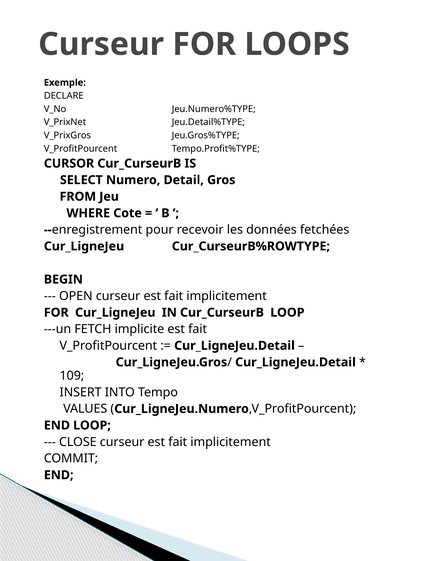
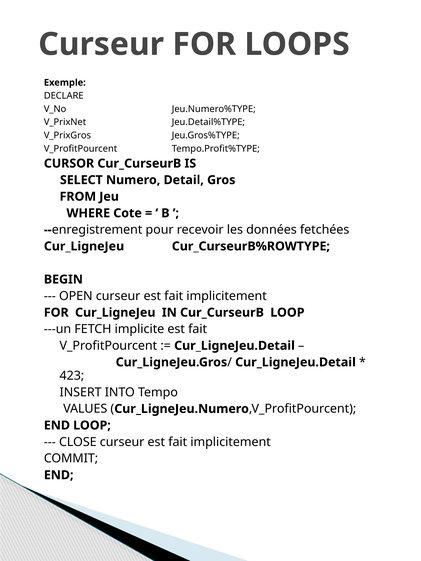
109: 109 -> 423 (72, 376)
